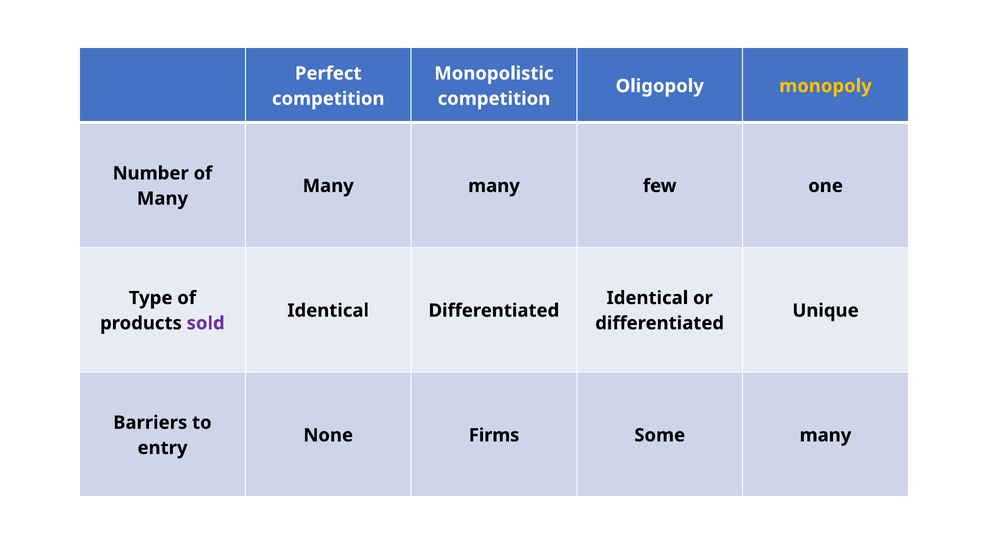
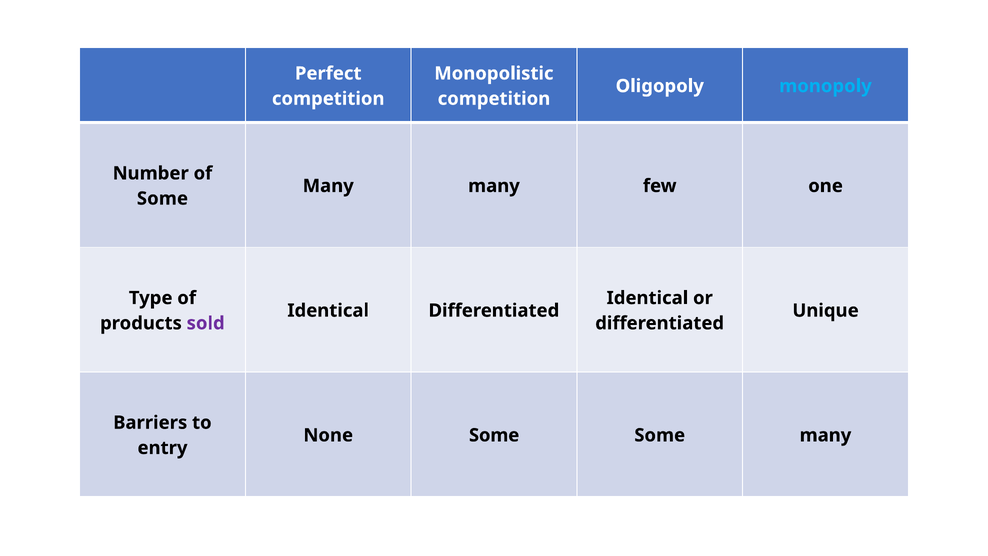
monopoly colour: yellow -> light blue (825, 86)
Many: Many -> Some (162, 198)
None Firms: Firms -> Some (494, 435)
